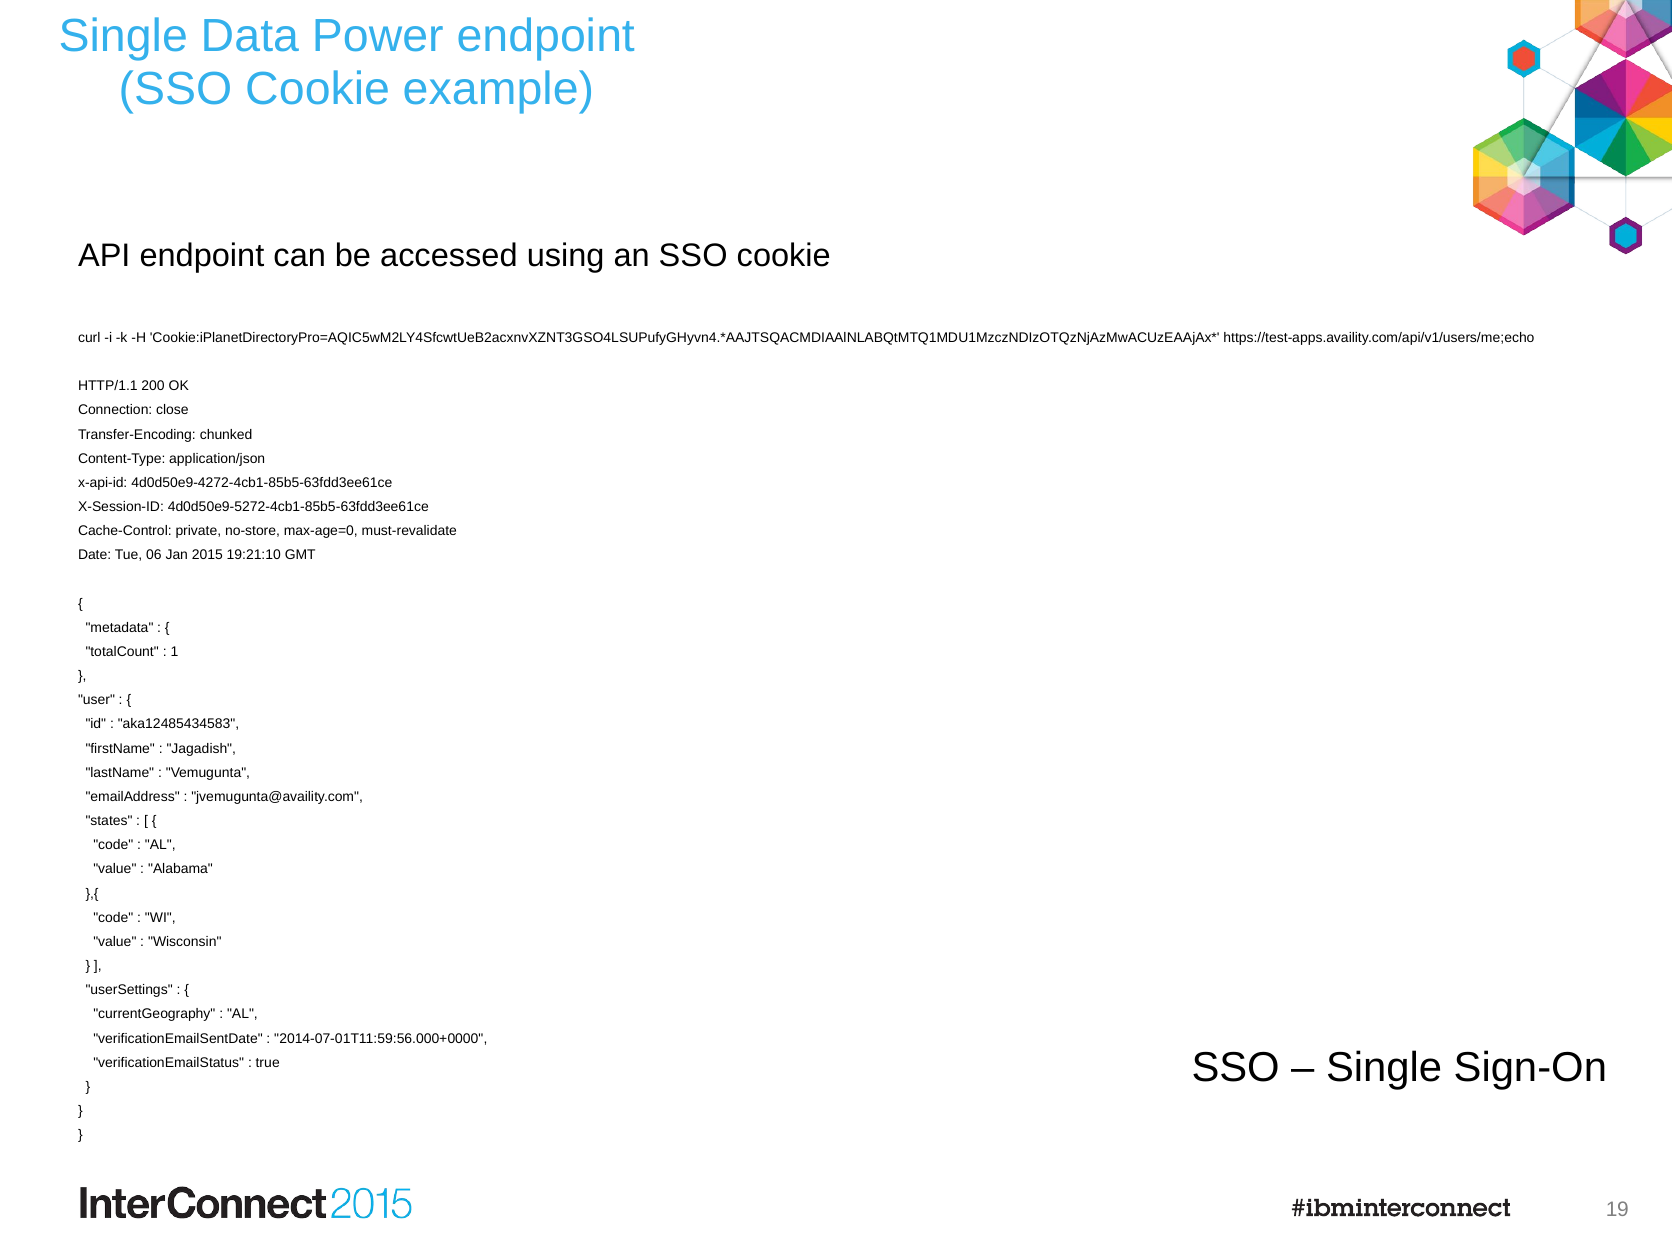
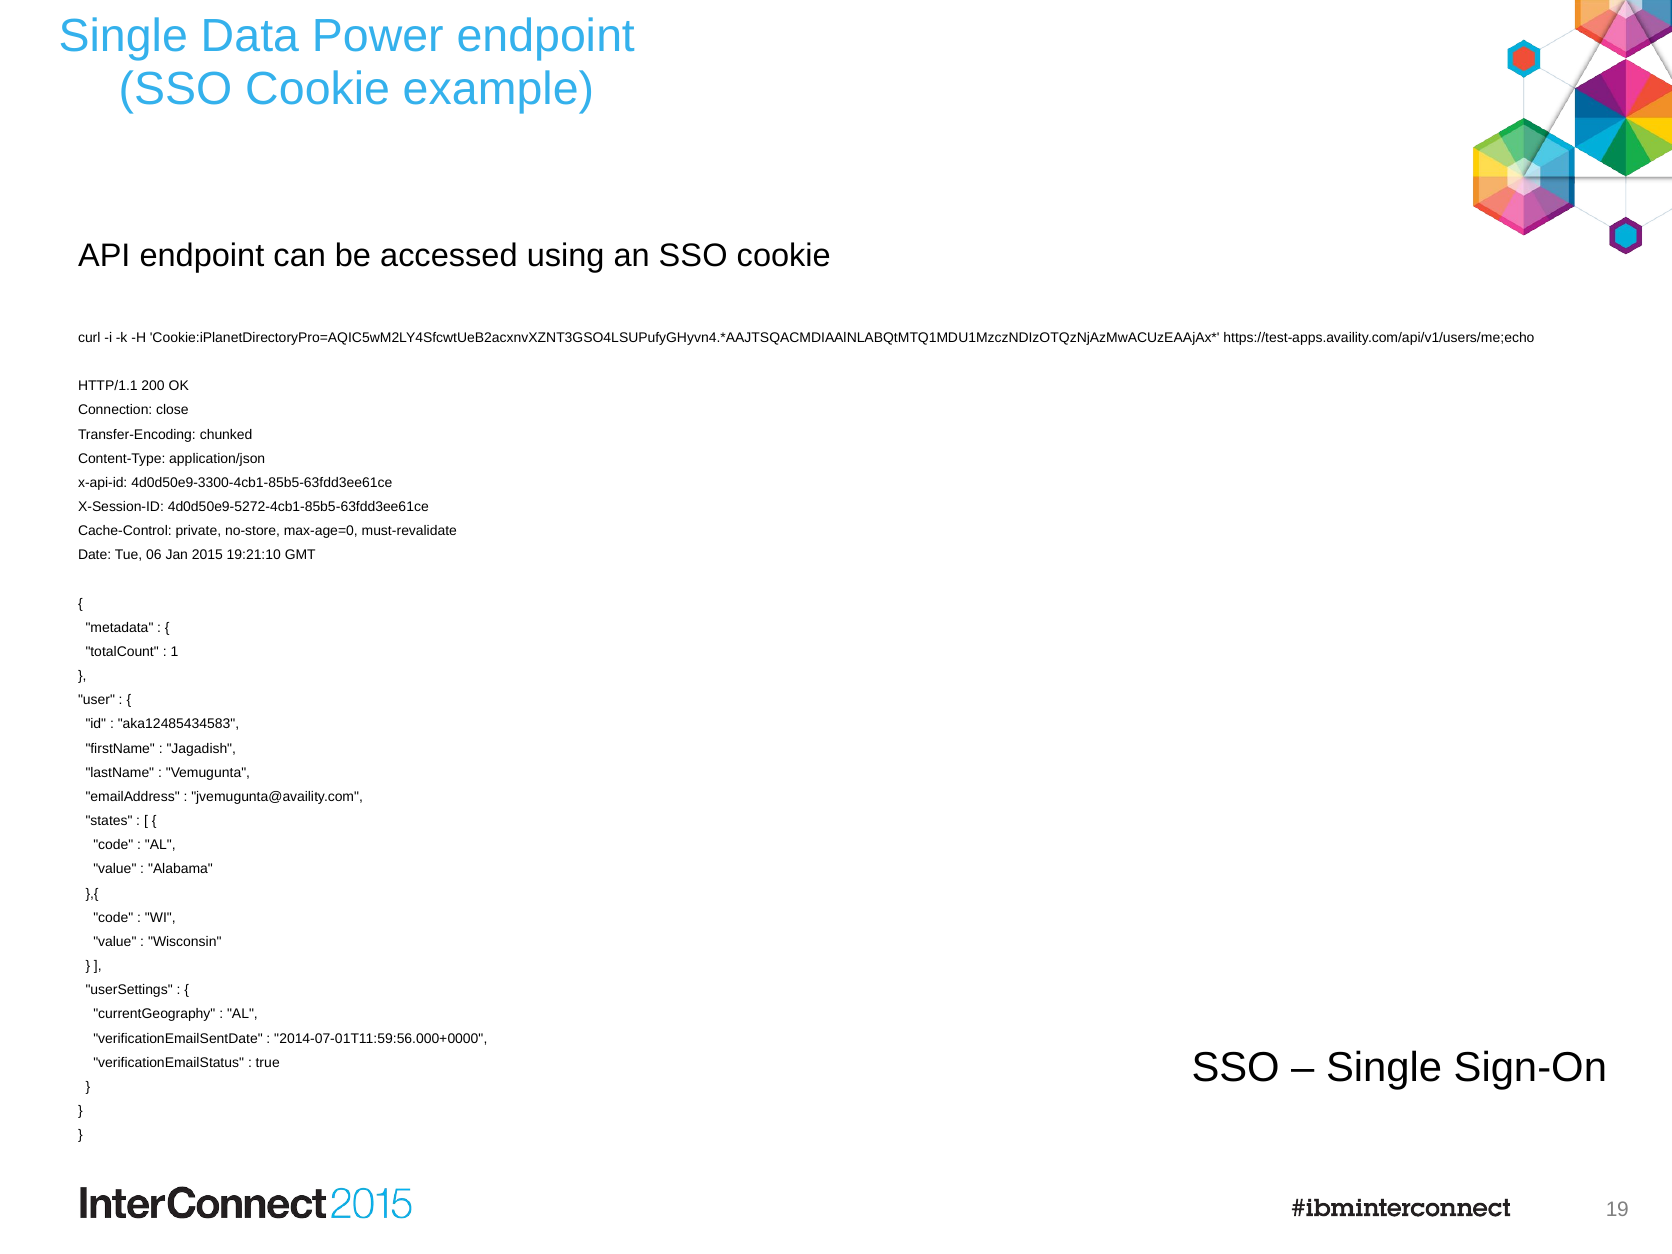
4d0d50e9-4272-4cb1-85b5-63fdd3ee61ce: 4d0d50e9-4272-4cb1-85b5-63fdd3ee61ce -> 4d0d50e9-3300-4cb1-85b5-63fdd3ee61ce (262, 483)
